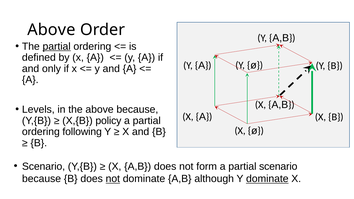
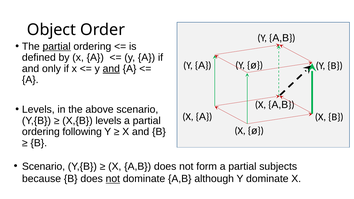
Above: Above -> Object (51, 30)
and underline: none -> present (111, 69)
above because: because -> scenario (137, 110)
X,{B policy: policy -> levels (108, 121)
partial scenario: scenario -> subjects (278, 166)
dominate underline: present -> none (267, 179)
